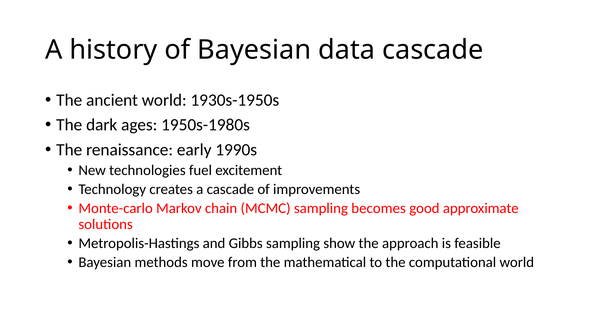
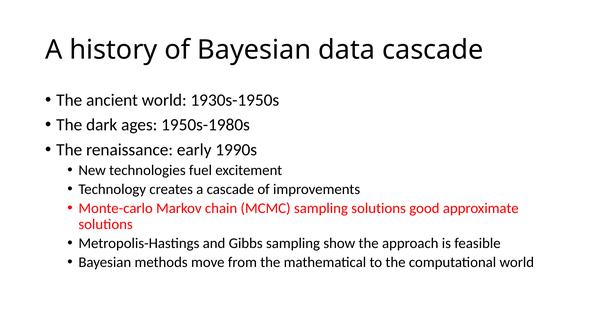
sampling becomes: becomes -> solutions (379, 208)
